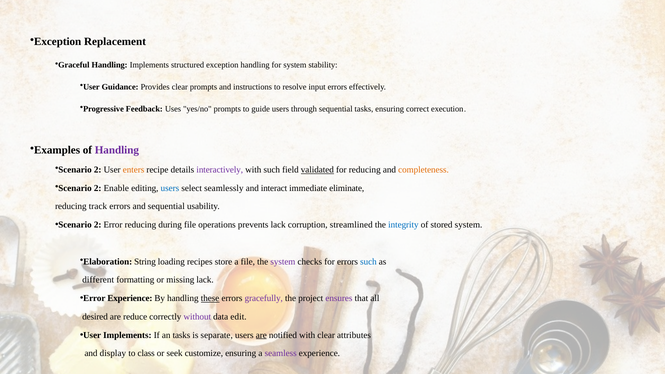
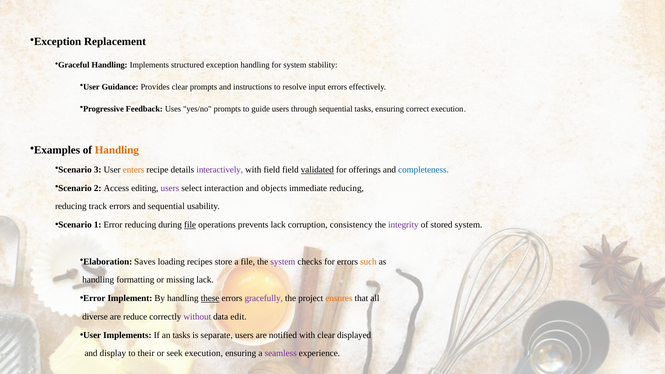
Handling colour: purple -> orange (117, 150)
2: 2 -> 3 (98, 170)
with such: such -> field (272, 170)
for reducing: reducing -> offerings (365, 170)
completeness colour: orange -> blue (424, 170)
Enable: Enable -> Access (116, 188)
users colour: blue -> purple (170, 188)
seamlessly: seamlessly -> interaction (224, 188)
interact: interact -> objects (274, 188)
immediate eliminate: eliminate -> reducing (347, 188)
2: 2 -> 1 (98, 225)
file underline: none -> present (190, 225)
streamlined: streamlined -> consistency (351, 225)
integrity colour: blue -> purple (403, 225)
String: String -> Saves (145, 262)
such colour: blue -> orange (368, 262)
different: different -> handling (98, 280)
Error Experience: Experience -> Implement (130, 298)
ensures colour: purple -> orange (339, 298)
desired: desired -> diverse (95, 317)
are underline: present -> none (261, 335)
attributes: attributes -> displayed (354, 335)
class: class -> their (146, 353)
seek customize: customize -> execution (204, 353)
